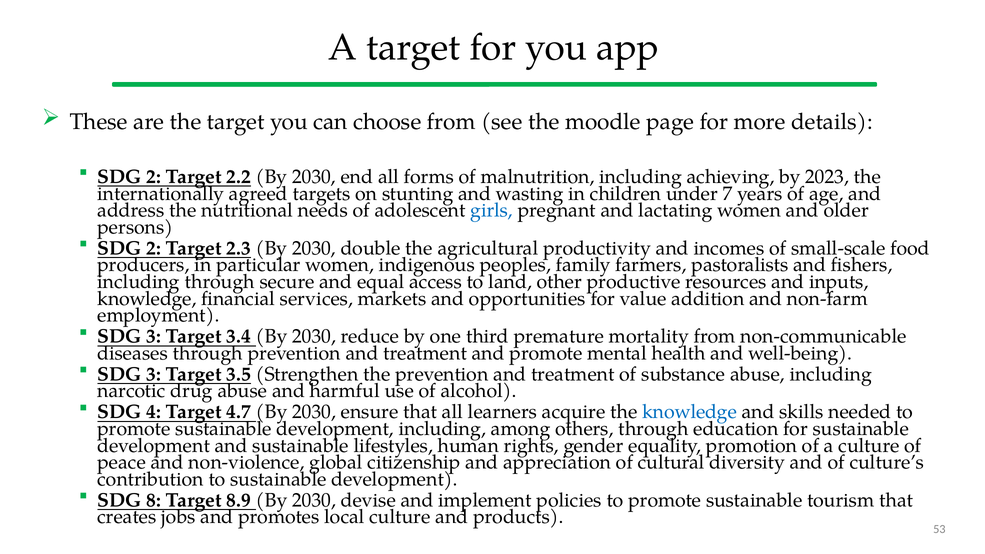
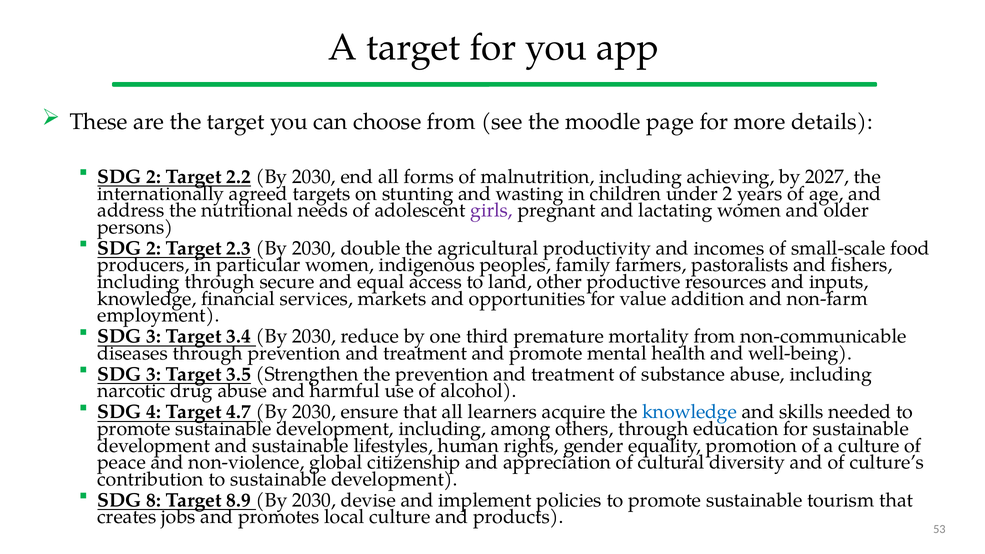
2023: 2023 -> 2027 (827, 177)
under 7: 7 -> 2 (728, 194)
girls colour: blue -> purple (492, 210)
